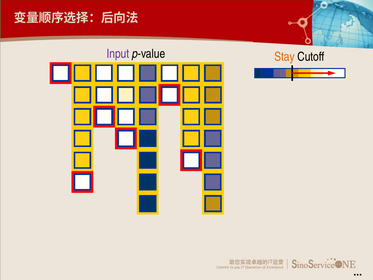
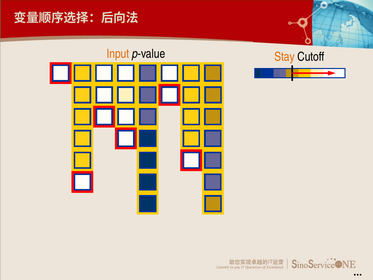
Input colour: purple -> orange (118, 54)
